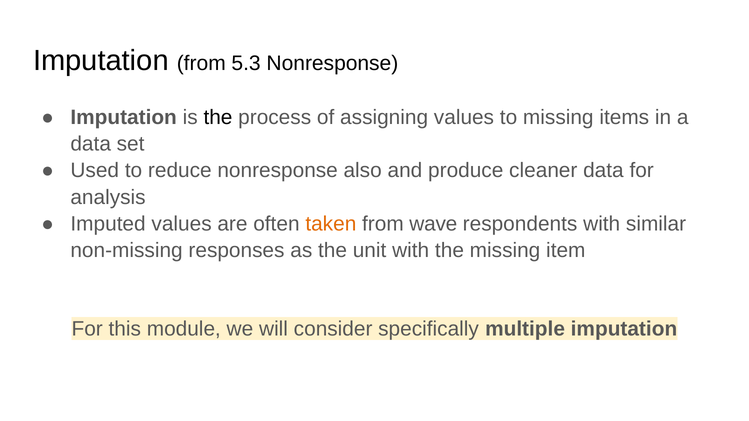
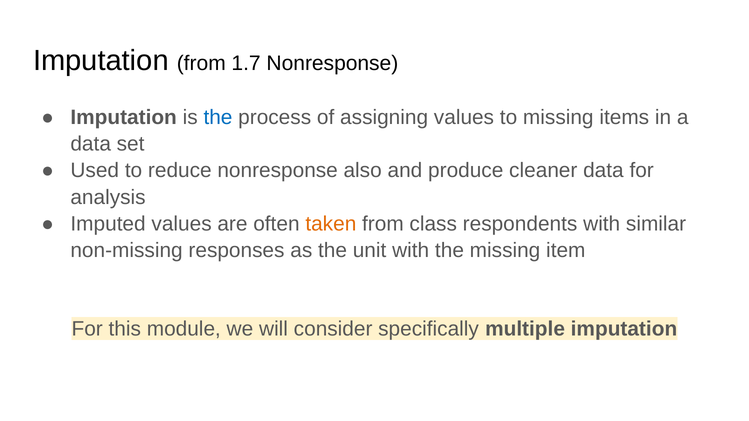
5.3: 5.3 -> 1.7 (246, 63)
the colour: black -> blue (218, 117)
wave: wave -> class (433, 224)
